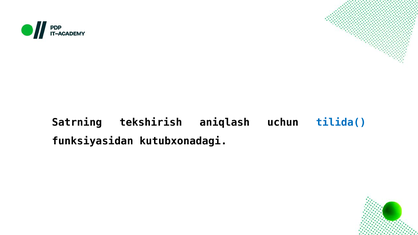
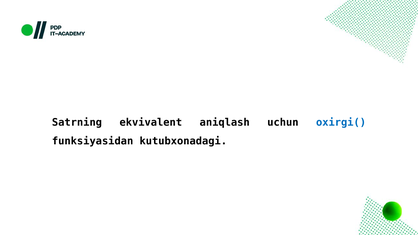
tekshirish: tekshirish -> ekvivalent (151, 123)
tilida(: tilida( -> oxirgi( (341, 123)
